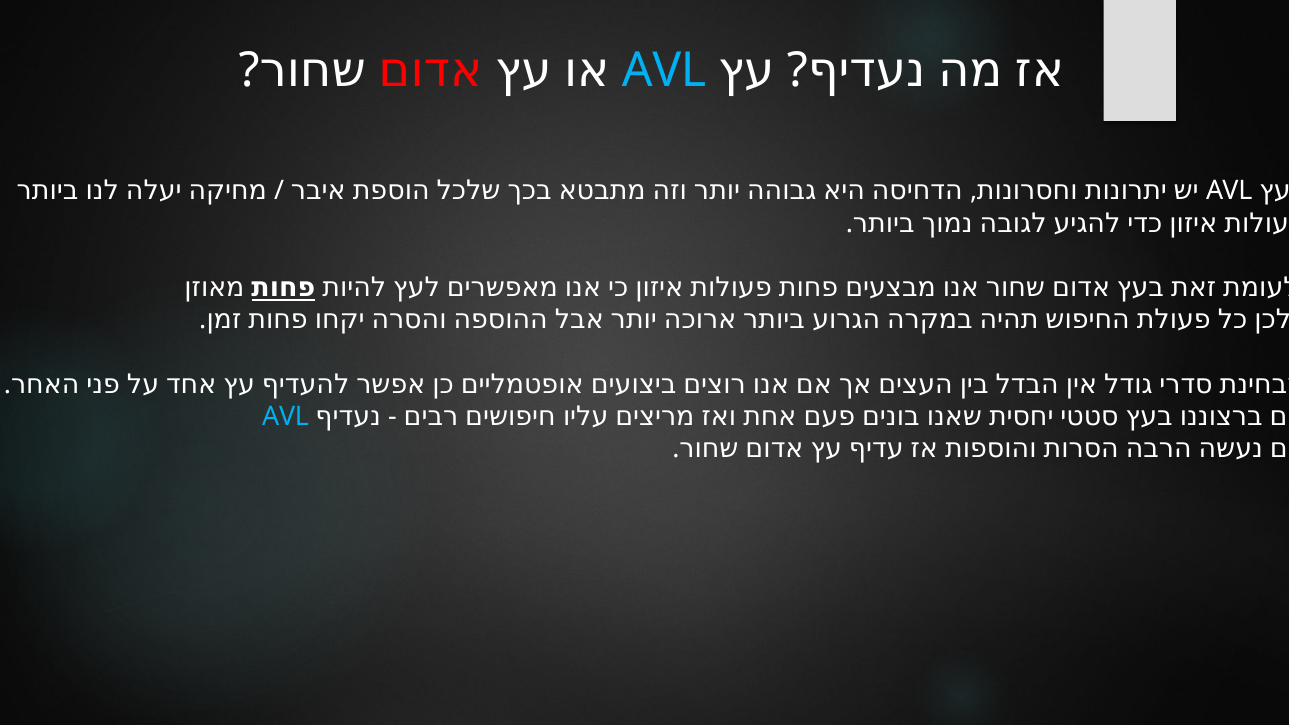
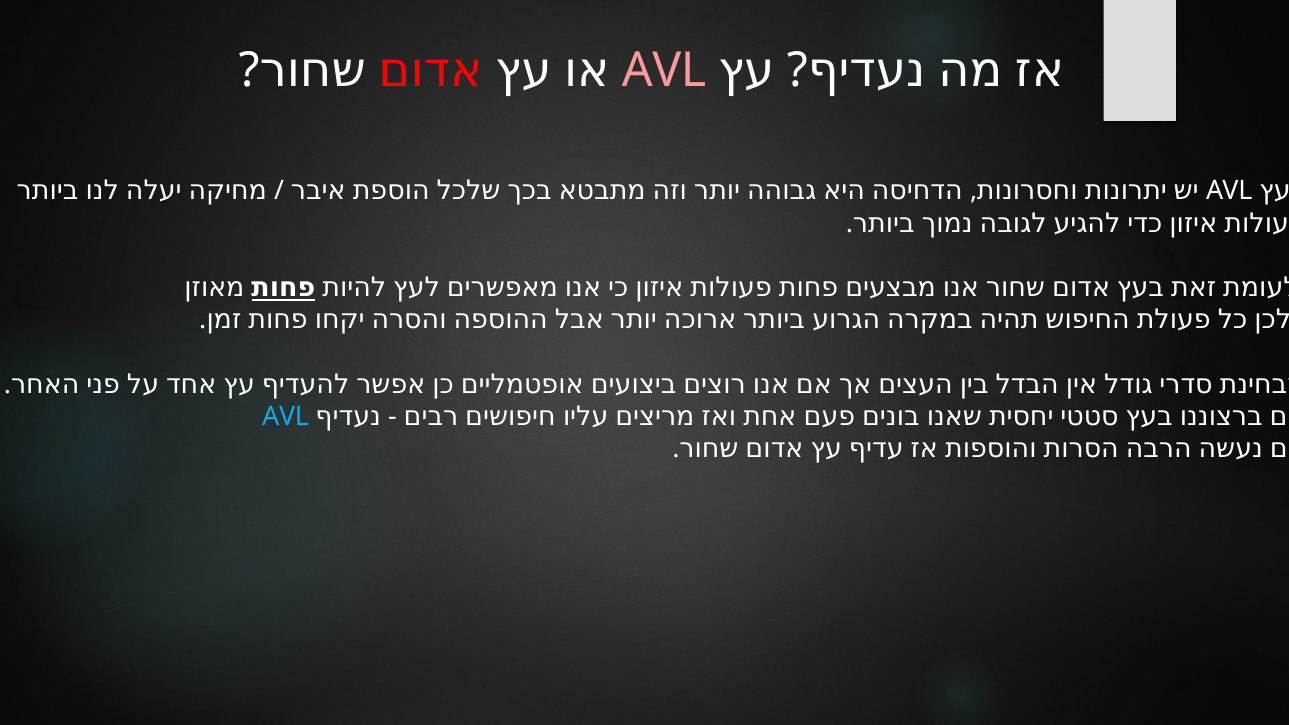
AVL colour: light blue -> pink (664, 70)
